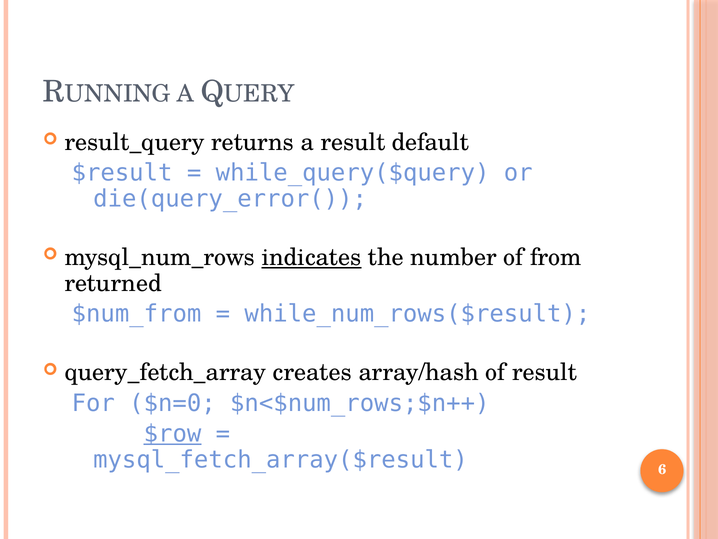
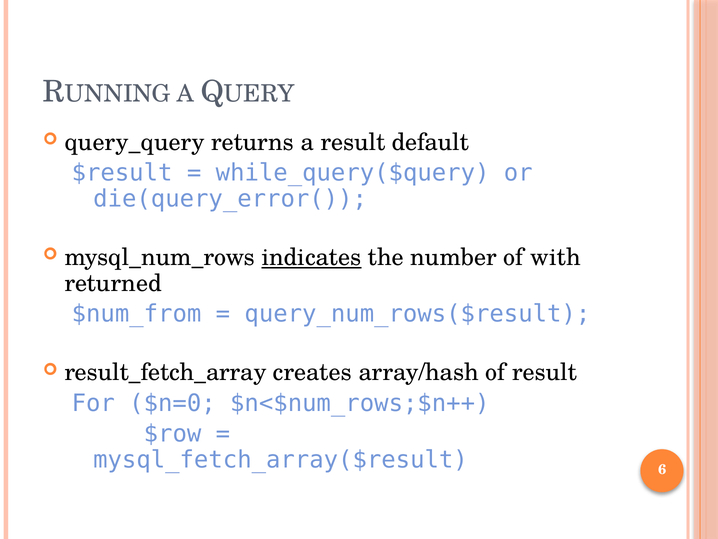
result_query: result_query -> query_query (135, 142)
from: from -> with (556, 257)
while_num_rows($result: while_num_rows($result -> query_num_rows($result (417, 314)
query_fetch_array: query_fetch_array -> result_fetch_array (165, 372)
$row underline: present -> none (173, 433)
